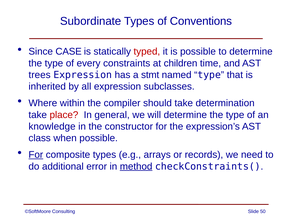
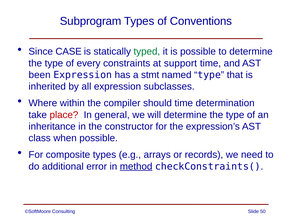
Subordinate: Subordinate -> Subprogram (91, 21)
typed colour: red -> green (147, 52)
children: children -> support (180, 63)
trees: trees -> been (40, 75)
should take: take -> time (184, 103)
knowledge: knowledge -> inheritance (52, 126)
For underline: present -> none (36, 155)
